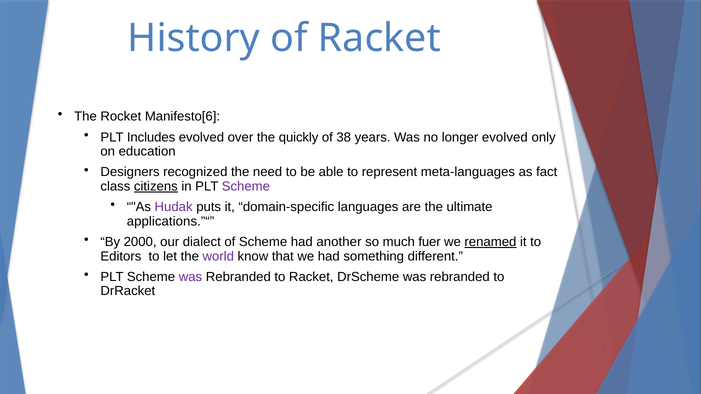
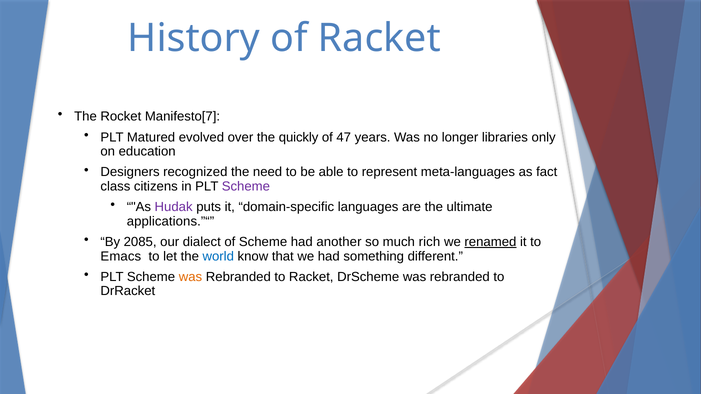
Manifesto[6: Manifesto[6 -> Manifesto[7 (182, 117)
Includes: Includes -> Matured (151, 137)
38: 38 -> 47 (344, 137)
longer evolved: evolved -> libraries (505, 137)
citizens underline: present -> none (156, 186)
2000: 2000 -> 2085 (140, 242)
fuer: fuer -> rich (429, 242)
Editors: Editors -> Emacs (121, 256)
world colour: purple -> blue (218, 256)
was colour: purple -> orange (190, 277)
